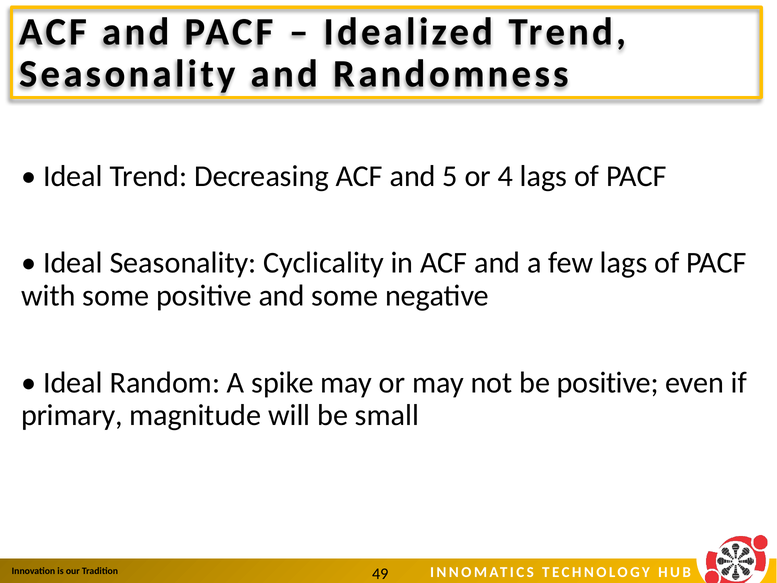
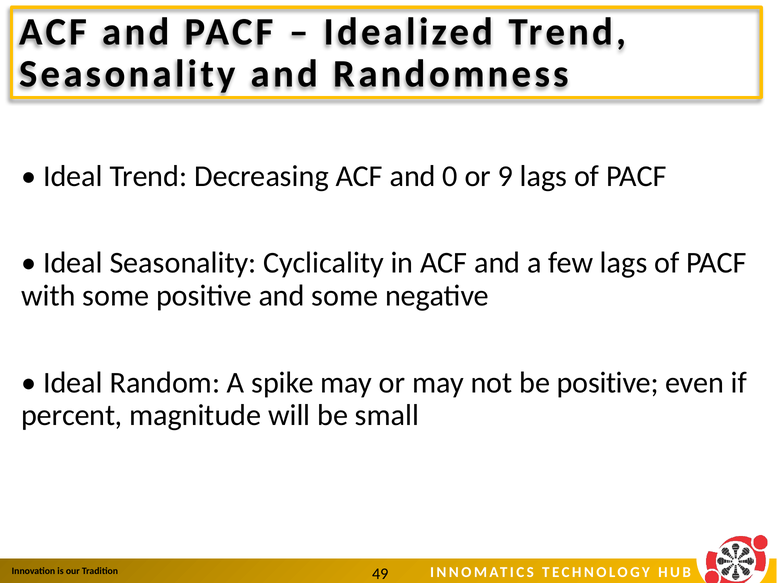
5: 5 -> 0 (450, 176)
4: 4 -> 9 (505, 176)
primary: primary -> percent (72, 415)
